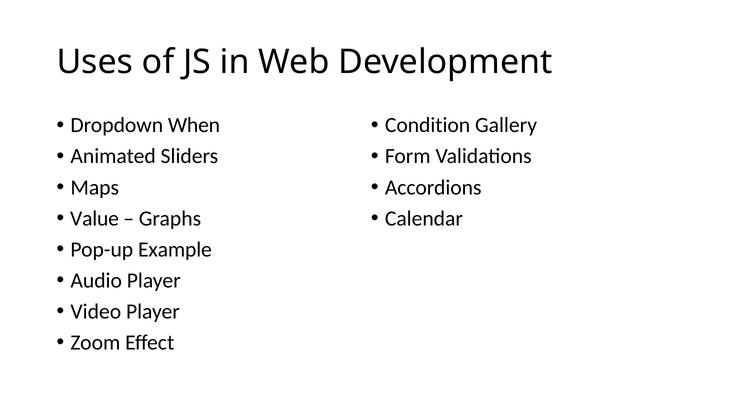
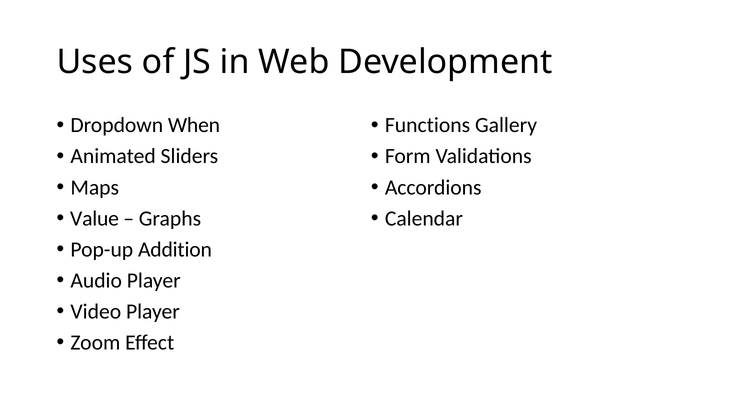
Condition: Condition -> Functions (428, 125)
Example: Example -> Addition (175, 250)
